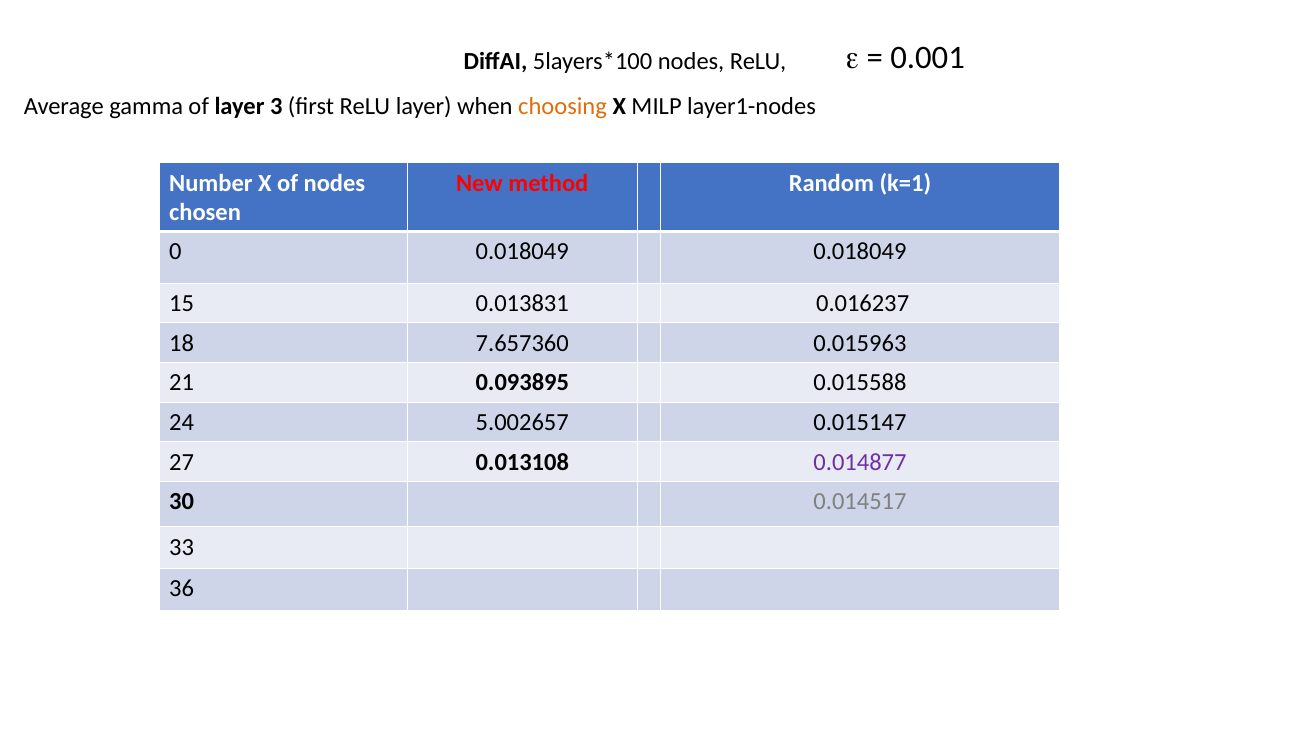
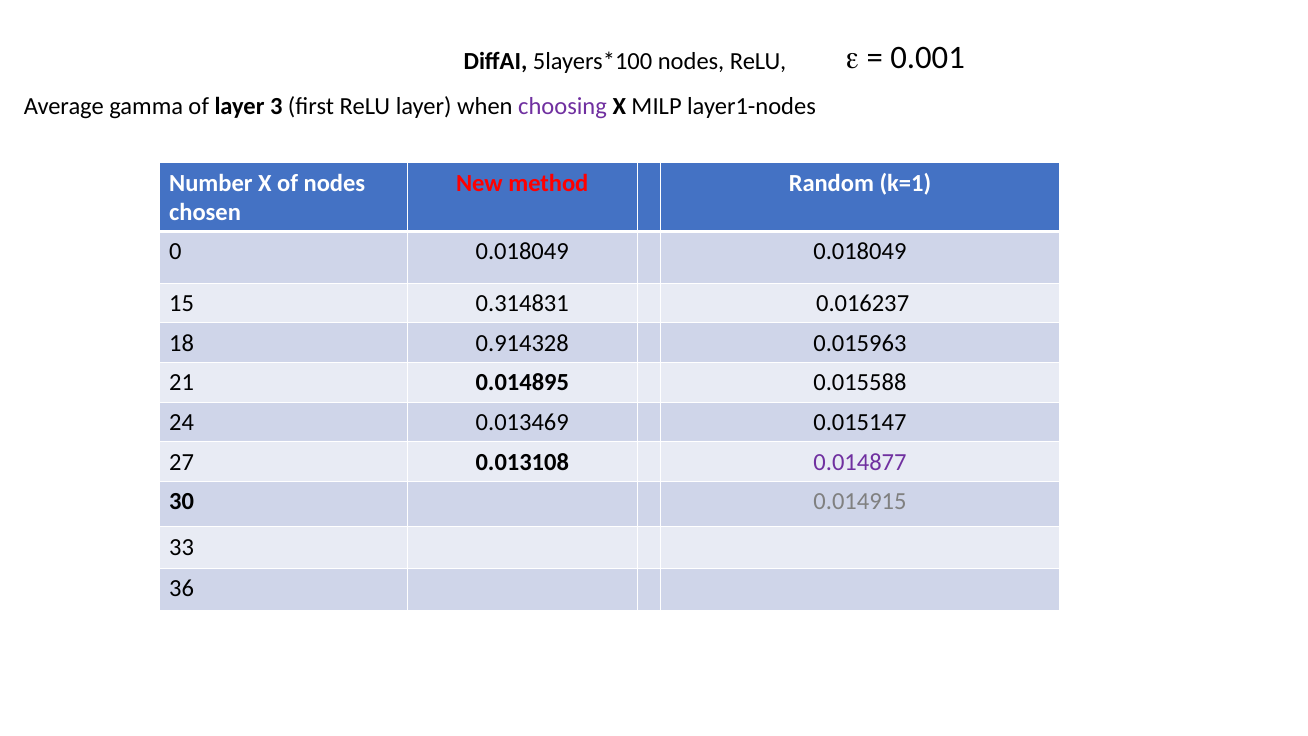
choosing colour: orange -> purple (563, 106)
0.013831: 0.013831 -> 0.314831 (522, 303)
7.657360: 7.657360 -> 0.914328 (522, 343)
0.093895: 0.093895 -> 0.014895 (522, 383)
5.002657: 5.002657 -> 0.013469 (522, 422)
0.014517: 0.014517 -> 0.014915 (860, 502)
